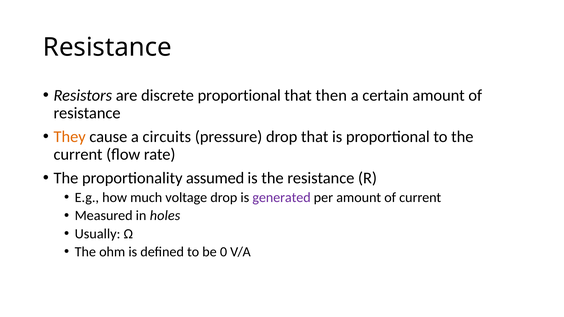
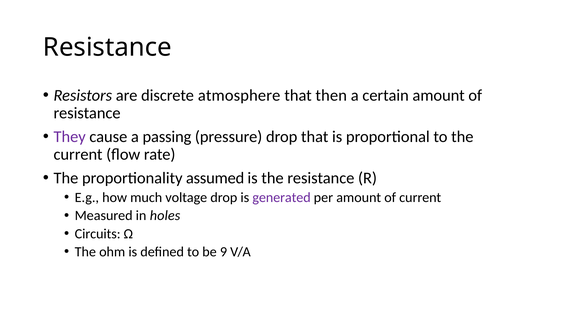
discrete proportional: proportional -> atmosphere (239, 95)
They colour: orange -> purple (70, 137)
circuits: circuits -> passing (167, 137)
Usually: Usually -> Circuits (98, 234)
0: 0 -> 9 (224, 252)
